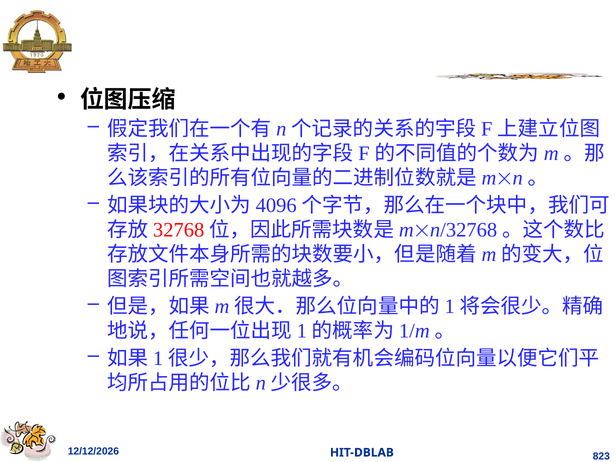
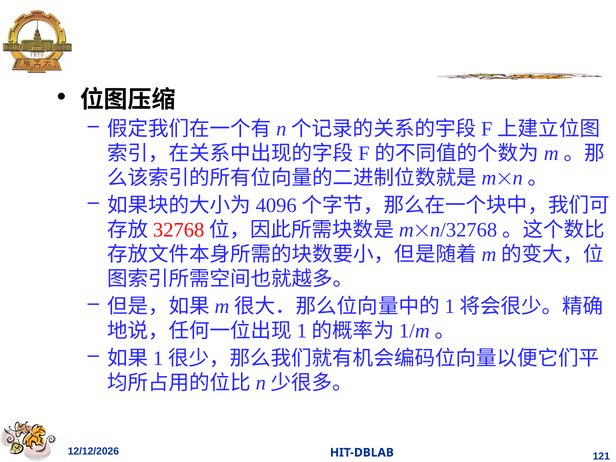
823: 823 -> 121 (601, 457)
